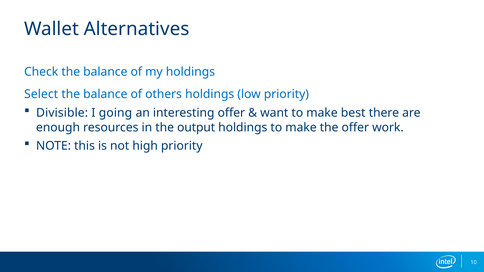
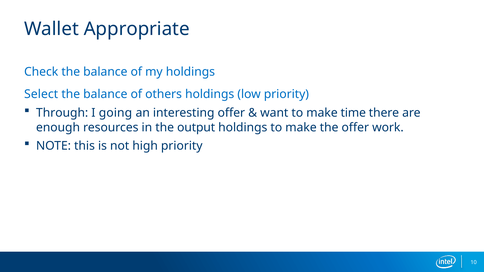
Alternatives: Alternatives -> Appropriate (137, 29)
Divisible: Divisible -> Through (62, 113)
best: best -> time (353, 113)
